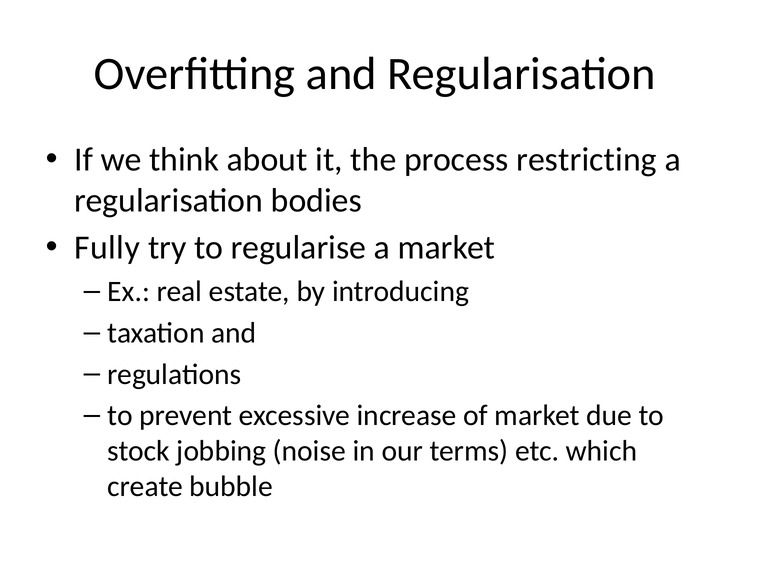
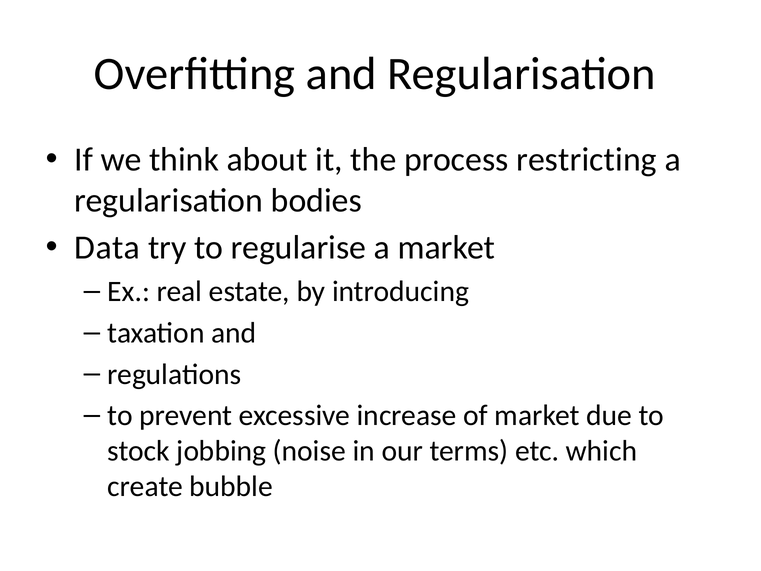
Fully: Fully -> Data (107, 248)
